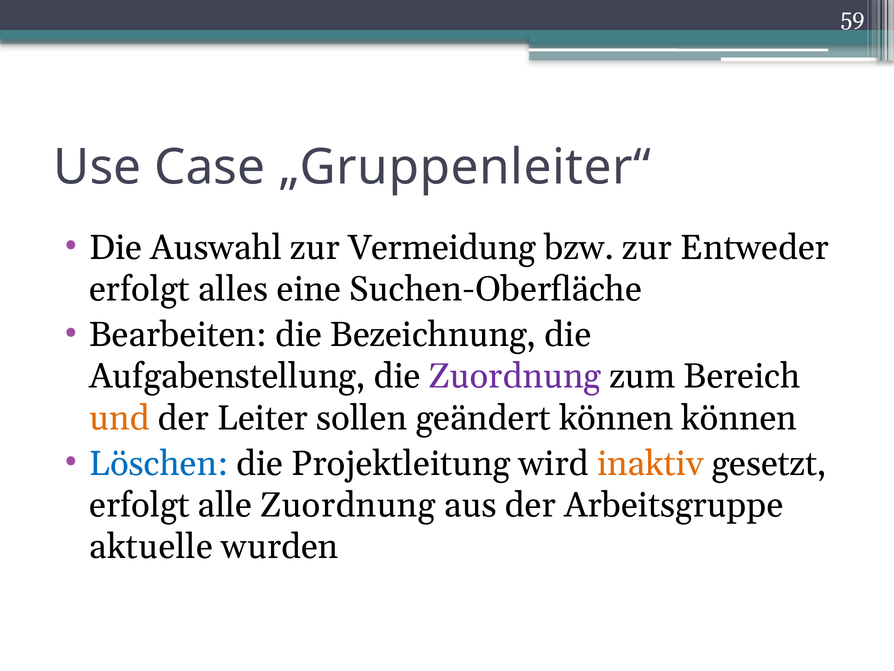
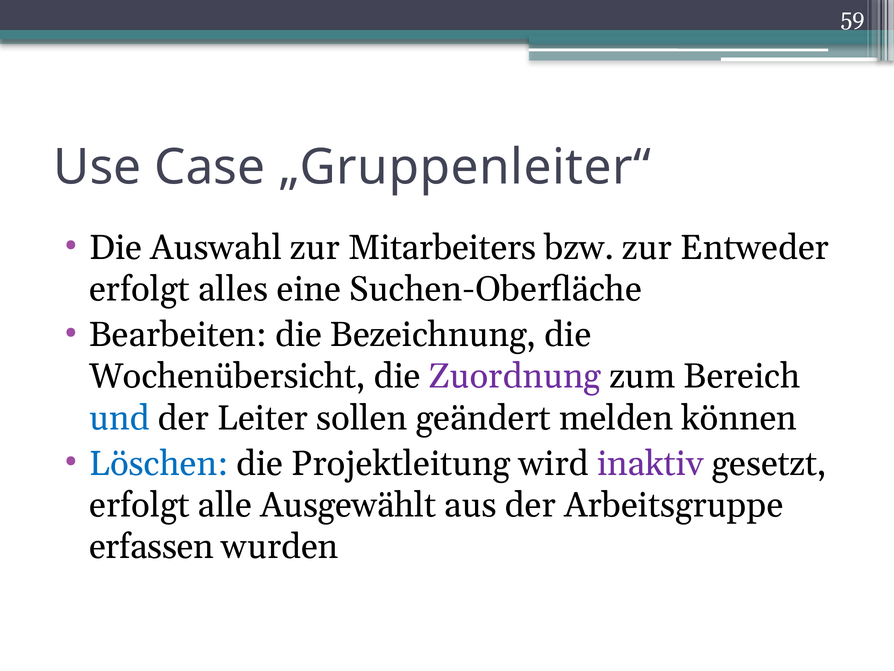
Vermeidung: Vermeidung -> Mitarbeiters (442, 248)
Aufgabenstellung: Aufgabenstellung -> Wochenübersicht (227, 376)
und colour: orange -> blue (119, 418)
geändert können: können -> melden (616, 418)
inaktiv colour: orange -> purple (650, 463)
alle Zuordnung: Zuordnung -> Ausgewählt (348, 505)
aktuelle: aktuelle -> erfassen (151, 546)
